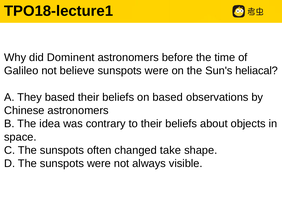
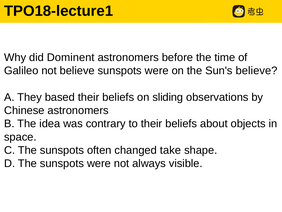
Sun's heliacal: heliacal -> believe (257, 71)
on based: based -> sliding (168, 97)
